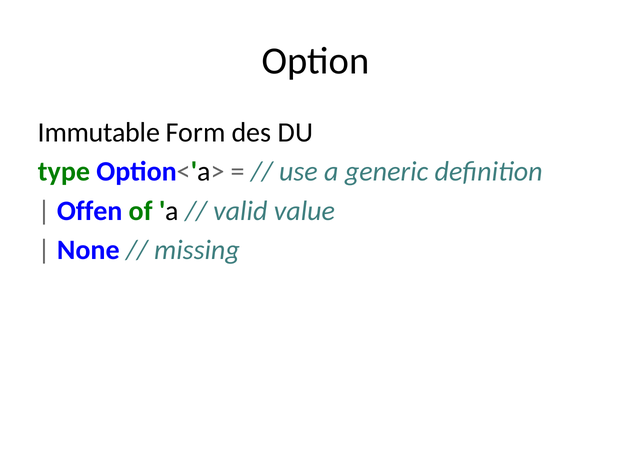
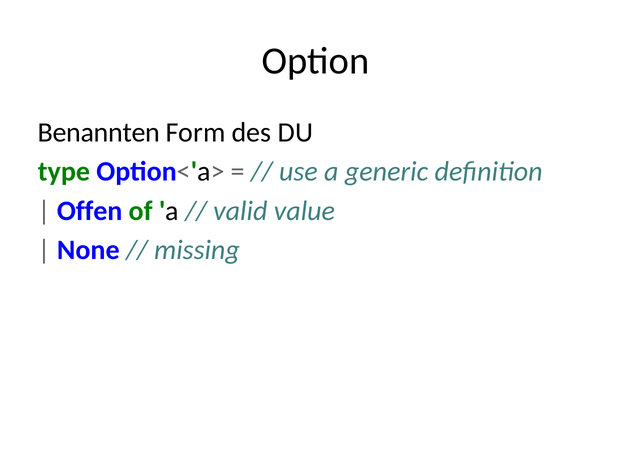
Immutable: Immutable -> Benannten (99, 132)
